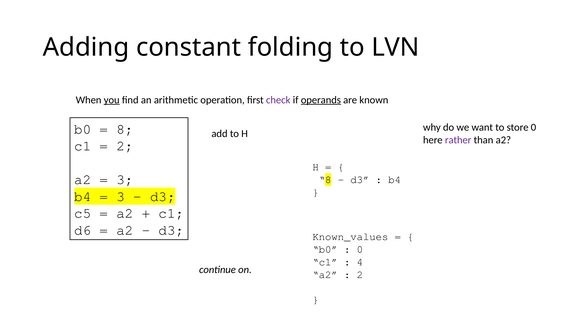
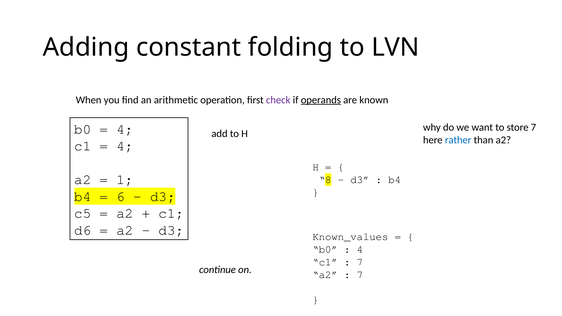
you underline: present -> none (112, 100)
8: 8 -> 4 (125, 129)
store 0: 0 -> 7 (533, 128)
rather colour: purple -> blue (458, 140)
2: 2 -> 4 (125, 146)
3: 3 -> 1 (125, 180)
3: 3 -> 6 (121, 197)
0: 0 -> 4 (360, 249)
4: 4 -> 7 (360, 262)
2: 2 -> 7 (360, 275)
